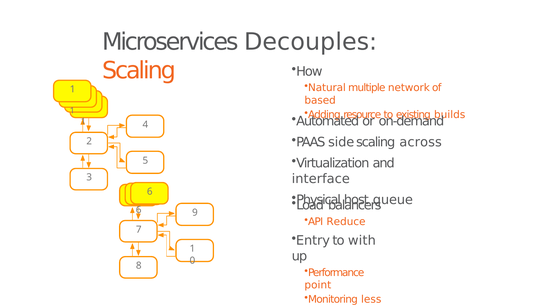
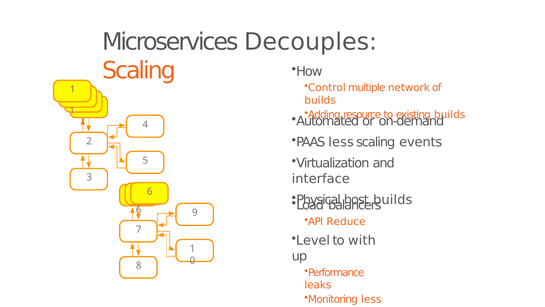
Natural: Natural -> Control (327, 88)
based: based -> builds (320, 100)
PAAS side: side -> less (341, 142)
across: across -> events (421, 142)
queue: queue -> builds (393, 200)
Entry: Entry -> Level (313, 240)
point: point -> leaks (318, 285)
